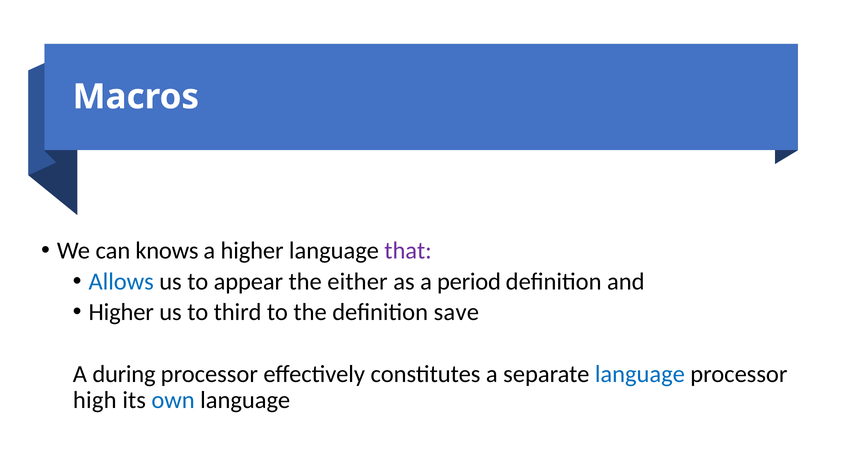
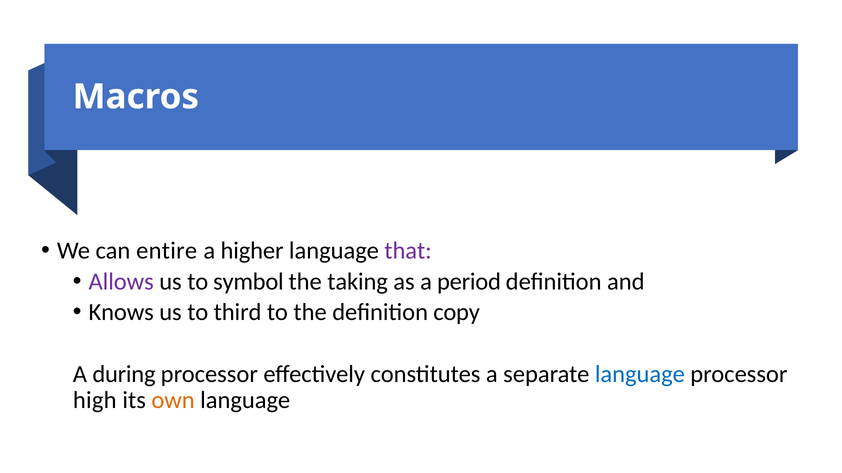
knows: knows -> entire (167, 251)
Allows colour: blue -> purple (121, 282)
appear: appear -> symbol (248, 282)
either: either -> taking (358, 282)
Higher: Higher -> Knows (121, 313)
save: save -> copy (457, 313)
own colour: blue -> orange (173, 401)
